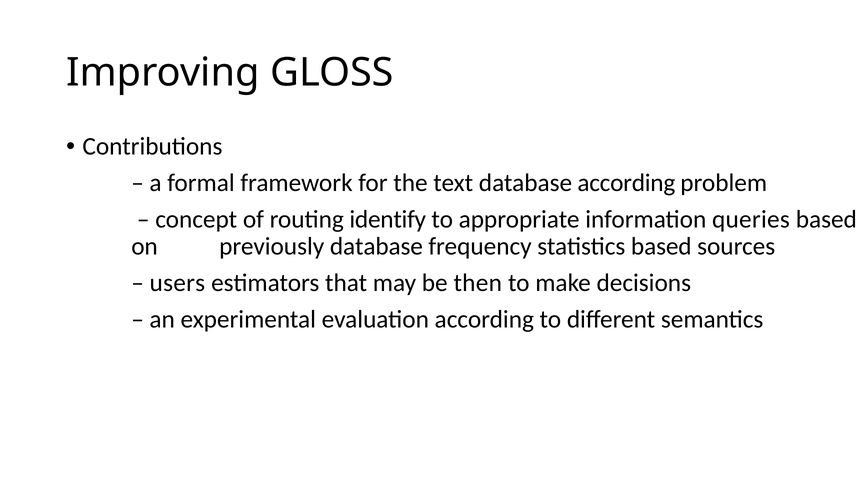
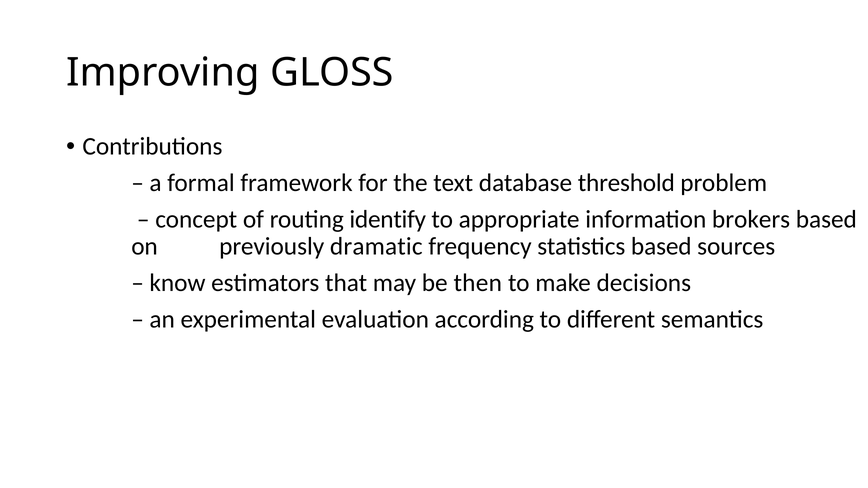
database according: according -> threshold (626, 183)
queries: queries -> brokers (751, 219)
previously database: database -> dramatic (376, 247)
users: users -> know (178, 283)
